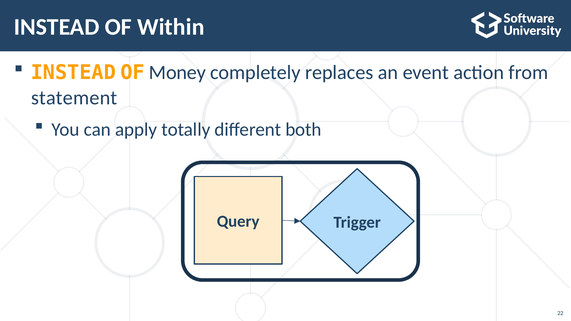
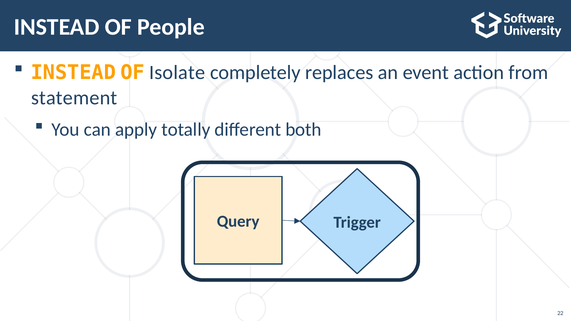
Within: Within -> People (171, 27)
Money: Money -> Isolate (177, 72)
